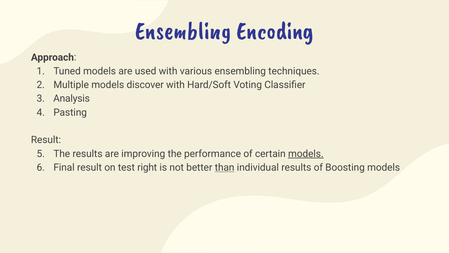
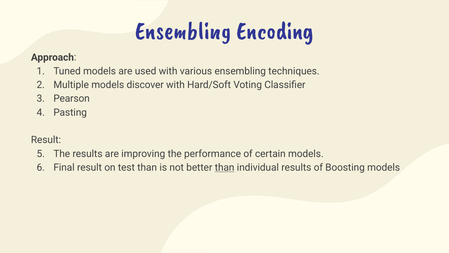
Analysis: Analysis -> Pearson (72, 98)
models underline: present -> none (306, 153)
test right: right -> than (147, 167)
